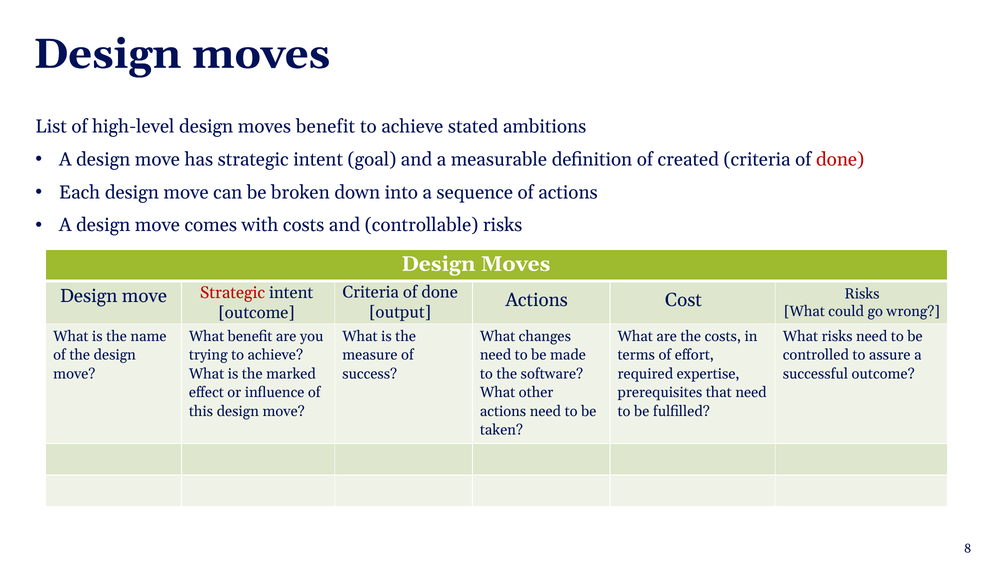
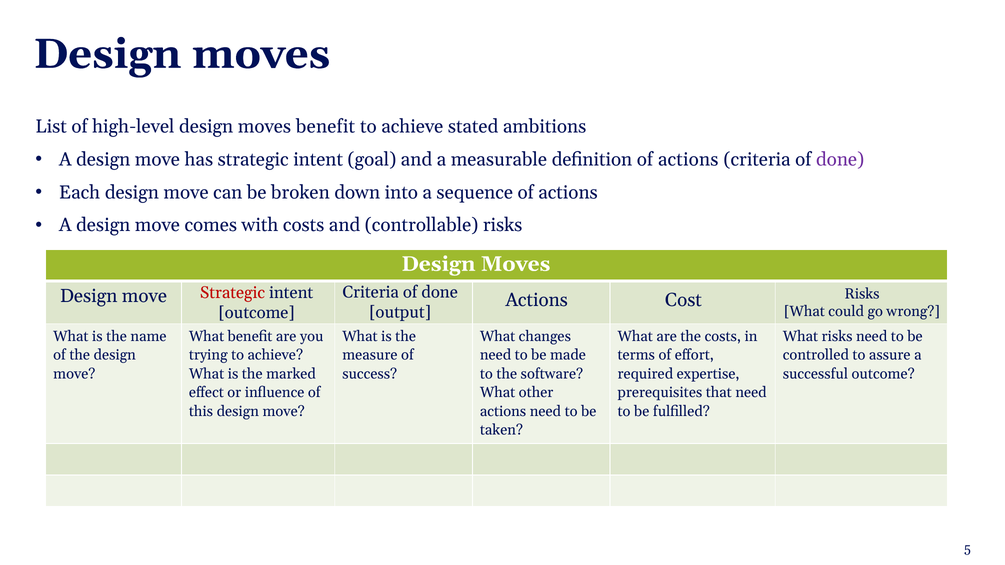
definition of created: created -> actions (688, 159)
done colour: red -> purple (840, 159)
8: 8 -> 5 (967, 549)
